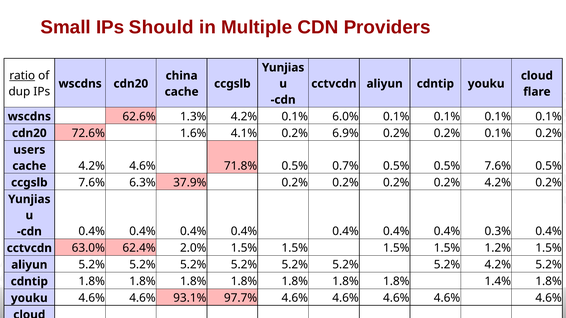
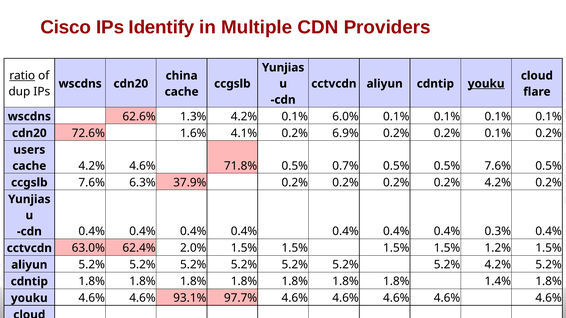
Small: Small -> Cisco (66, 27)
Should: Should -> Identify (161, 27)
youku underline: none -> present (486, 84)
